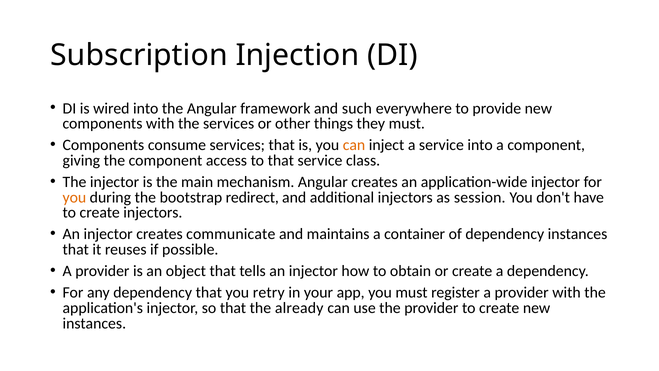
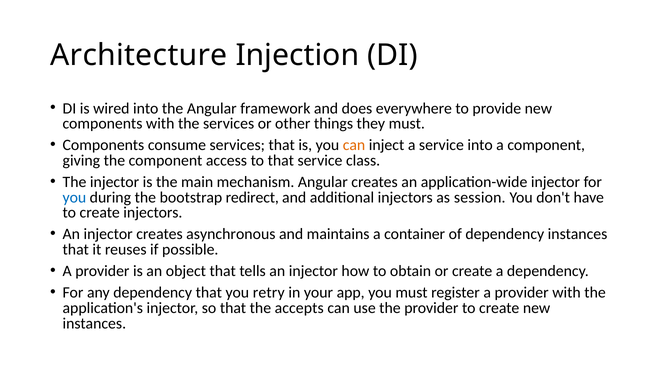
Subscription: Subscription -> Architecture (139, 55)
such: such -> does (357, 108)
you colour: orange -> blue (74, 197)
communicate: communicate -> asynchronous (231, 234)
already: already -> accepts (299, 308)
